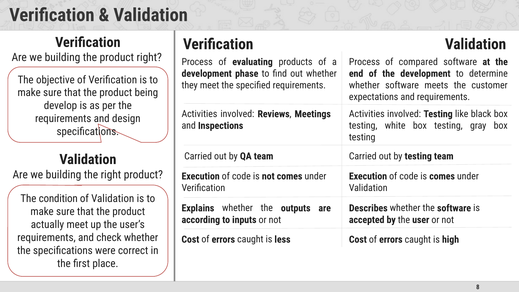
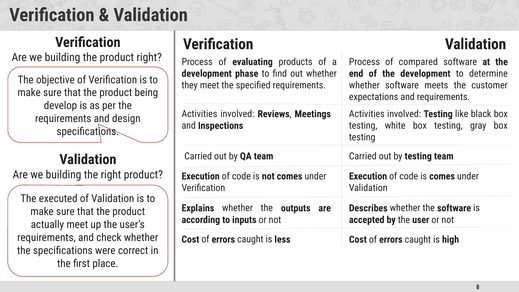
condition: condition -> executed (58, 199)
